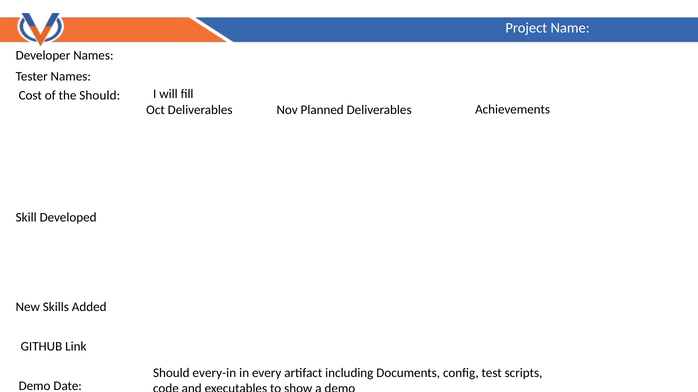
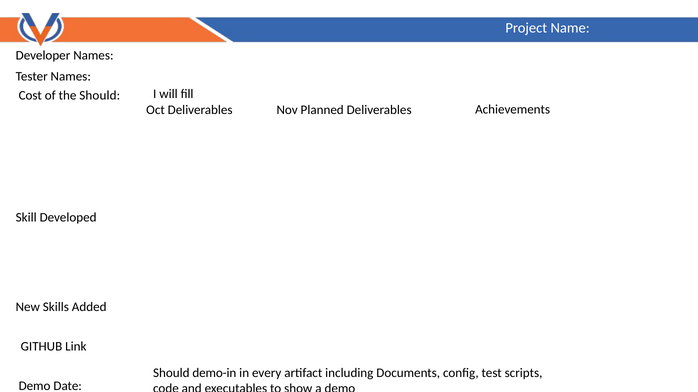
every-in: every-in -> demo-in (214, 373)
